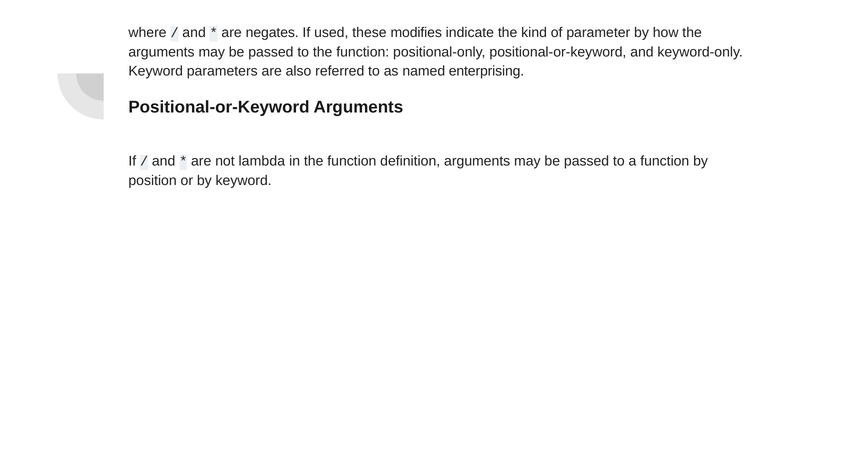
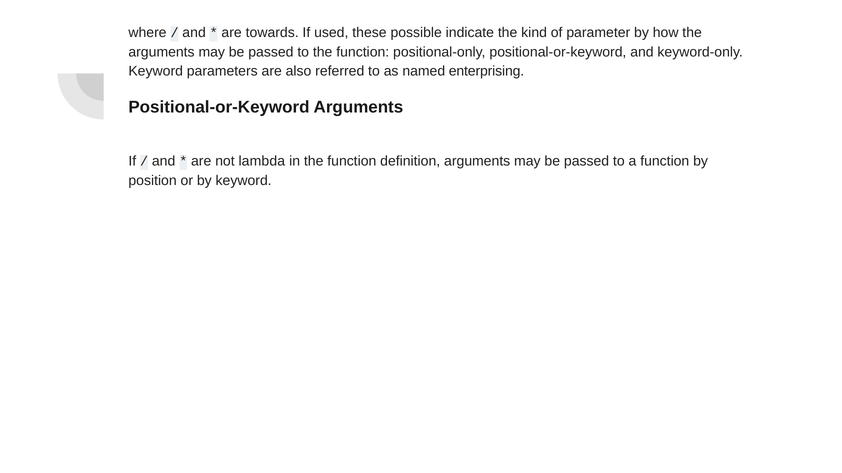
negates: negates -> towards (272, 33)
modifies: modifies -> possible (416, 33)
